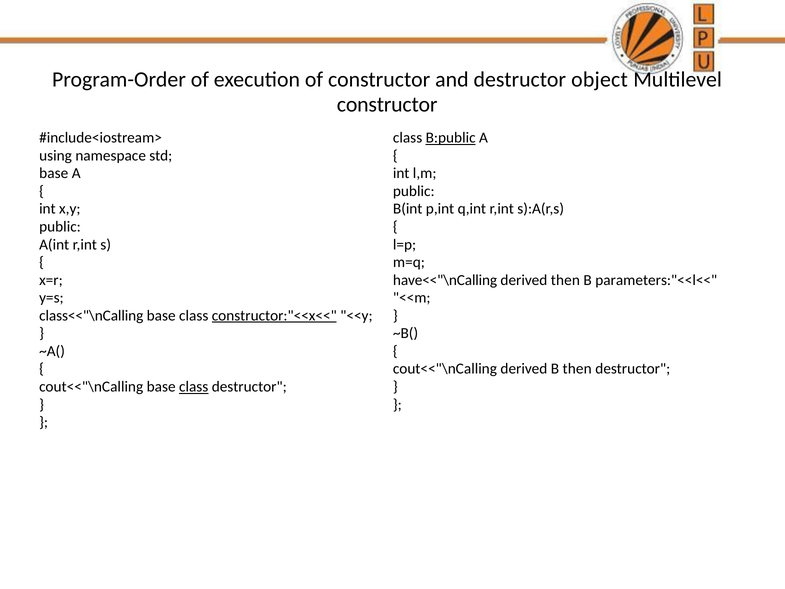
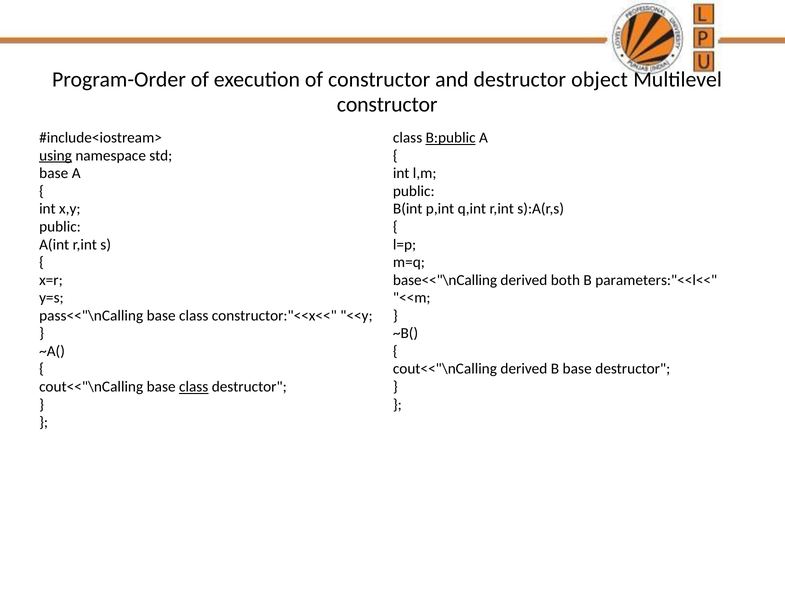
using underline: none -> present (56, 156)
have<<"\nCalling: have<<"\nCalling -> base<<"\nCalling (445, 280)
derived then: then -> both (565, 280)
class<<"\nCalling: class<<"\nCalling -> pass<<"\nCalling (91, 315)
constructor:"<<x<< underline: present -> none (274, 315)
B then: then -> base (577, 369)
